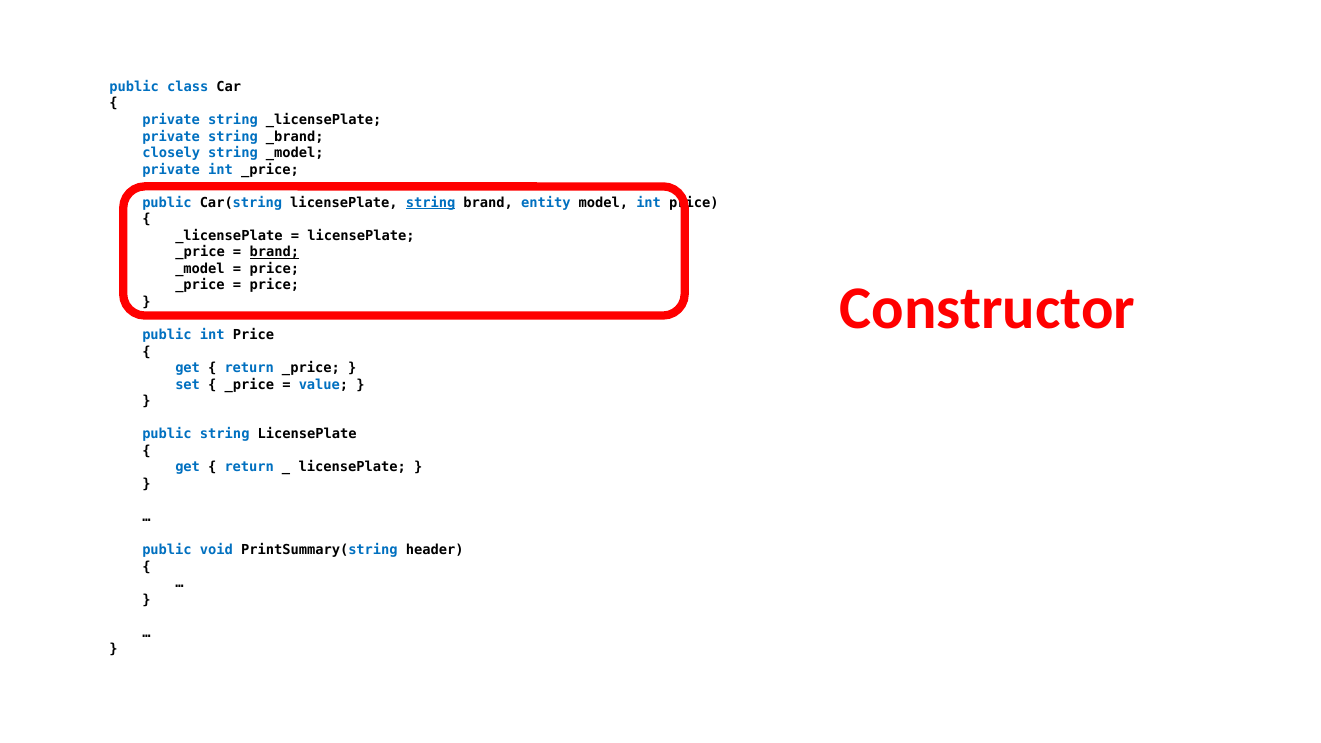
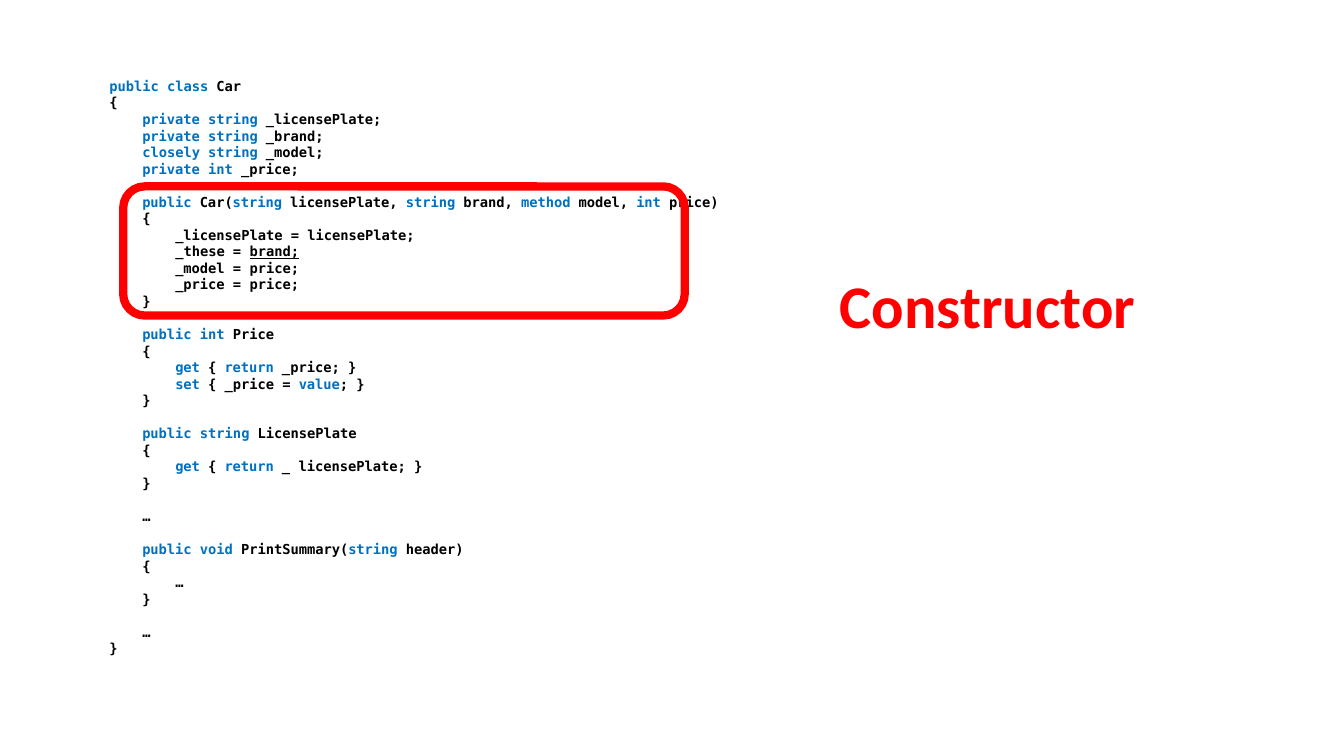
string underline: present -> none (431, 203)
entity: entity -> method (546, 203)
_price: _price -> _these (200, 252)
